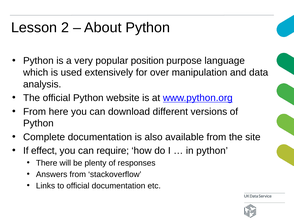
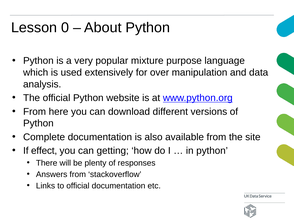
2: 2 -> 0 (65, 28)
position: position -> mixture (147, 61)
require: require -> getting (113, 151)
